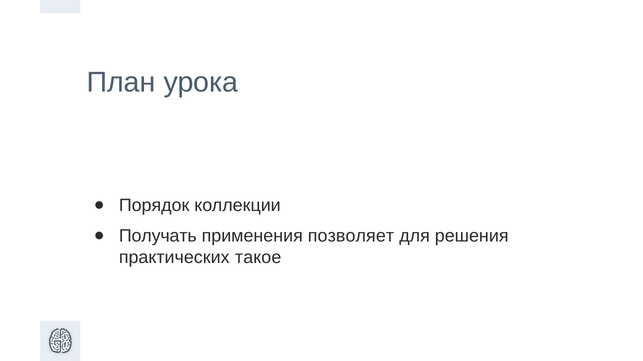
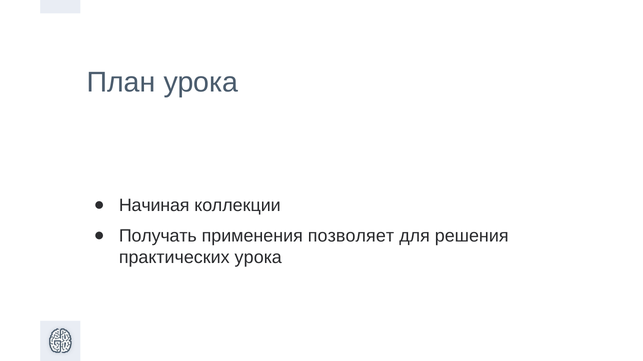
Порядок: Порядок -> Начиная (154, 206)
практических такое: такое -> урока (258, 258)
